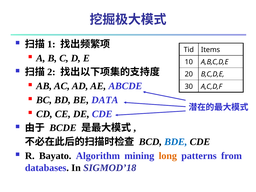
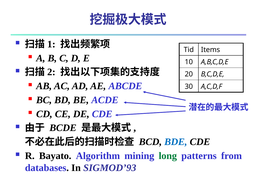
DATA: DATA -> ACDE (105, 100)
long colour: orange -> green (168, 156)
SIGMOD’18: SIGMOD’18 -> SIGMOD’93 (110, 168)
